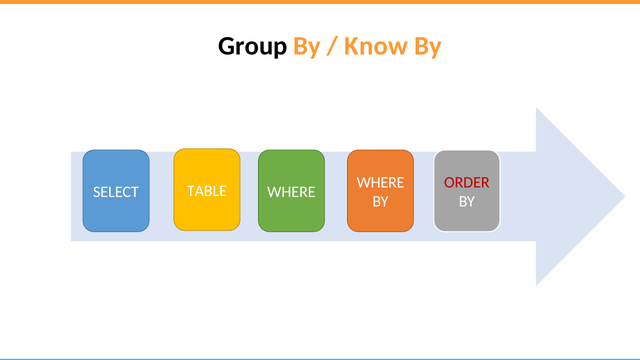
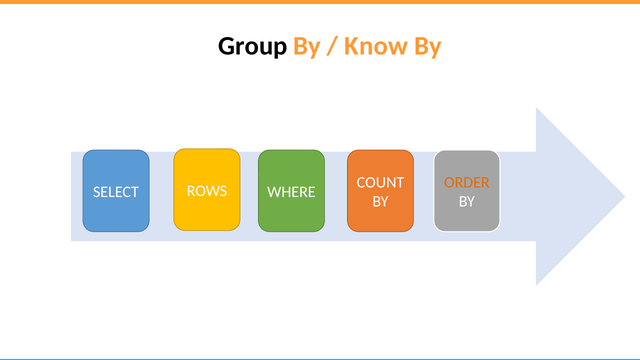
WHERE: WHERE -> COUNT (380, 182)
ORDER colour: red -> orange (467, 182)
TABLE: TABLE -> ROWS (207, 191)
